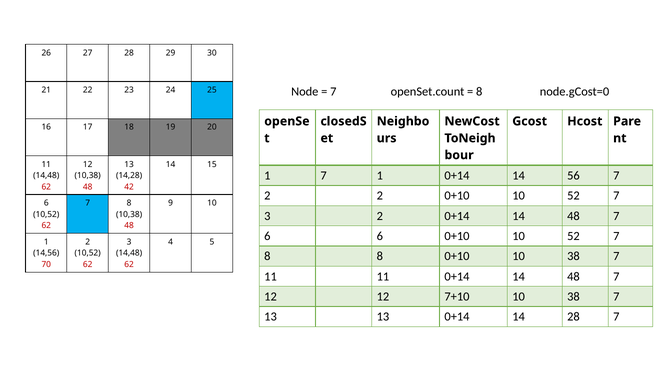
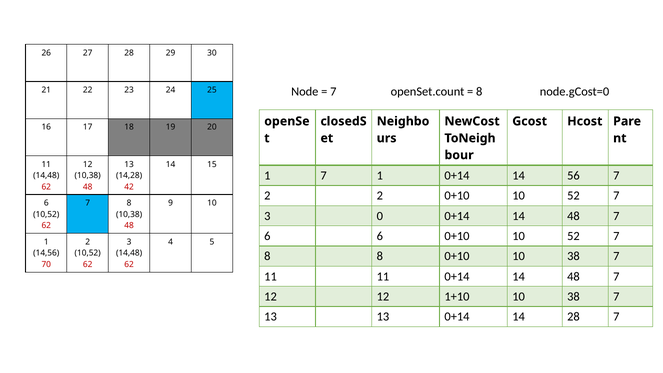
3 2: 2 -> 0 (380, 216)
7+10: 7+10 -> 1+10 (457, 297)
